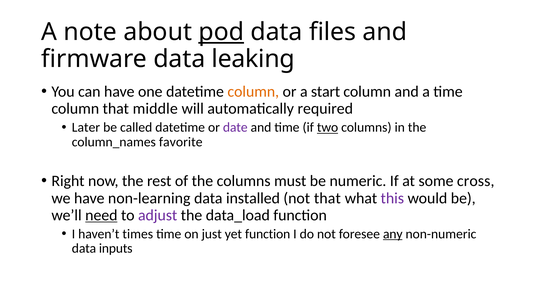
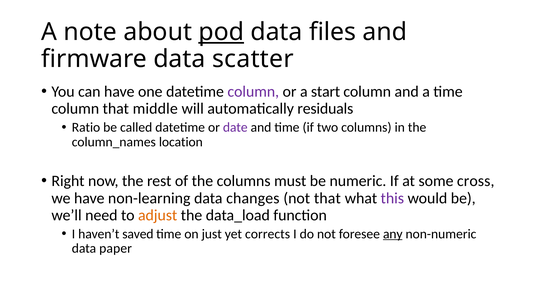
leaking: leaking -> scatter (253, 59)
column colour: orange -> purple (253, 92)
required: required -> residuals (325, 109)
Later: Later -> Ratio (86, 127)
two underline: present -> none (328, 127)
favorite: favorite -> location (181, 142)
installed: installed -> changes (253, 198)
need underline: present -> none (101, 215)
adjust colour: purple -> orange (158, 215)
times: times -> saved (138, 234)
yet function: function -> corrects (268, 234)
inputs: inputs -> paper (116, 248)
